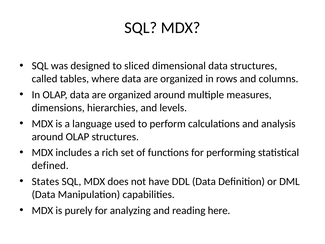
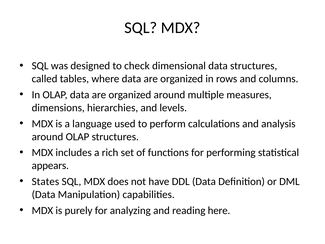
sliced: sliced -> check (137, 66)
defined: defined -> appears (50, 165)
